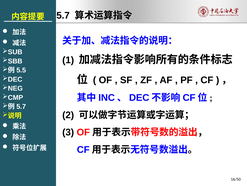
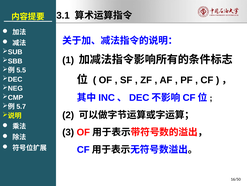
5.7: 5.7 -> 3.1 (63, 15)
